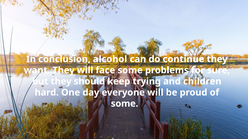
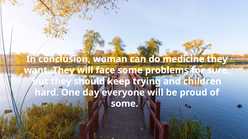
alcohol: alcohol -> woman (110, 59)
continue: continue -> medicine (184, 59)
